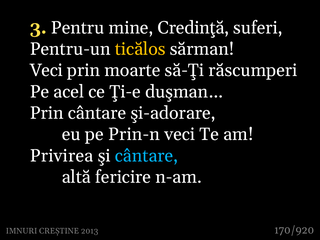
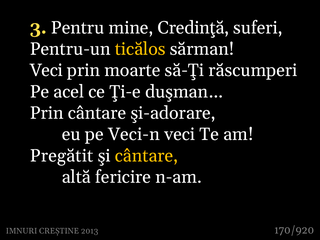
Prin-n: Prin-n -> Veci-n (134, 134)
Privirea: Privirea -> Pregătit (62, 156)
cântare colour: light blue -> yellow (146, 156)
